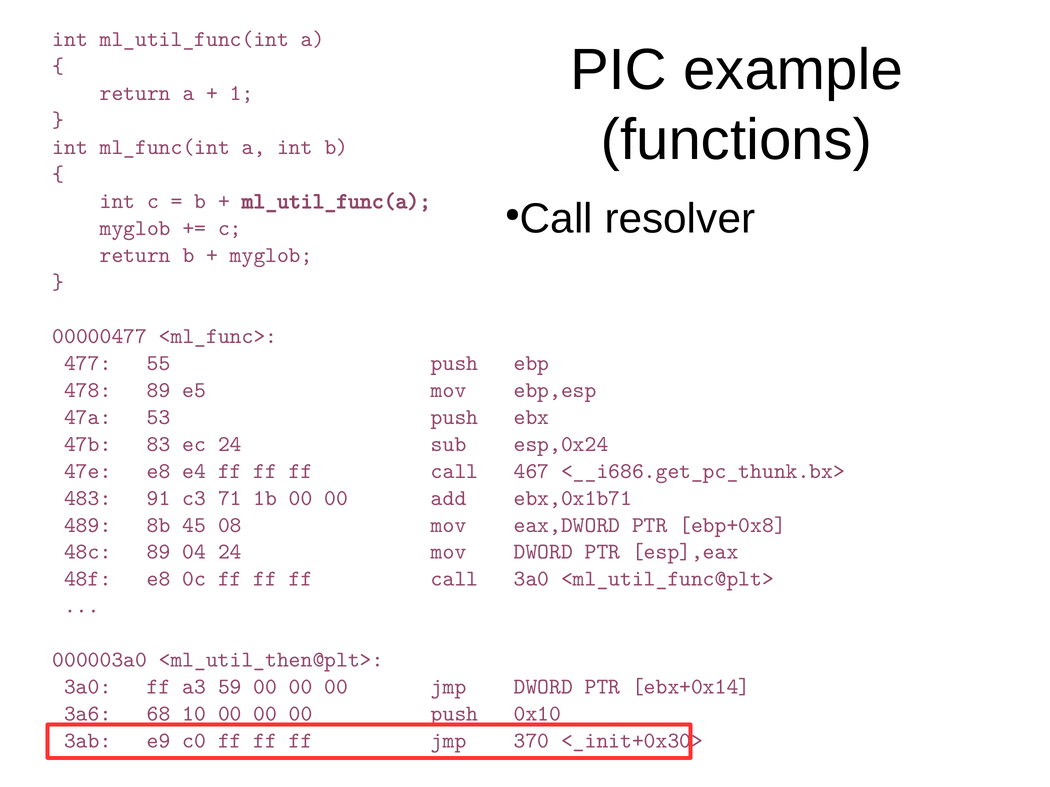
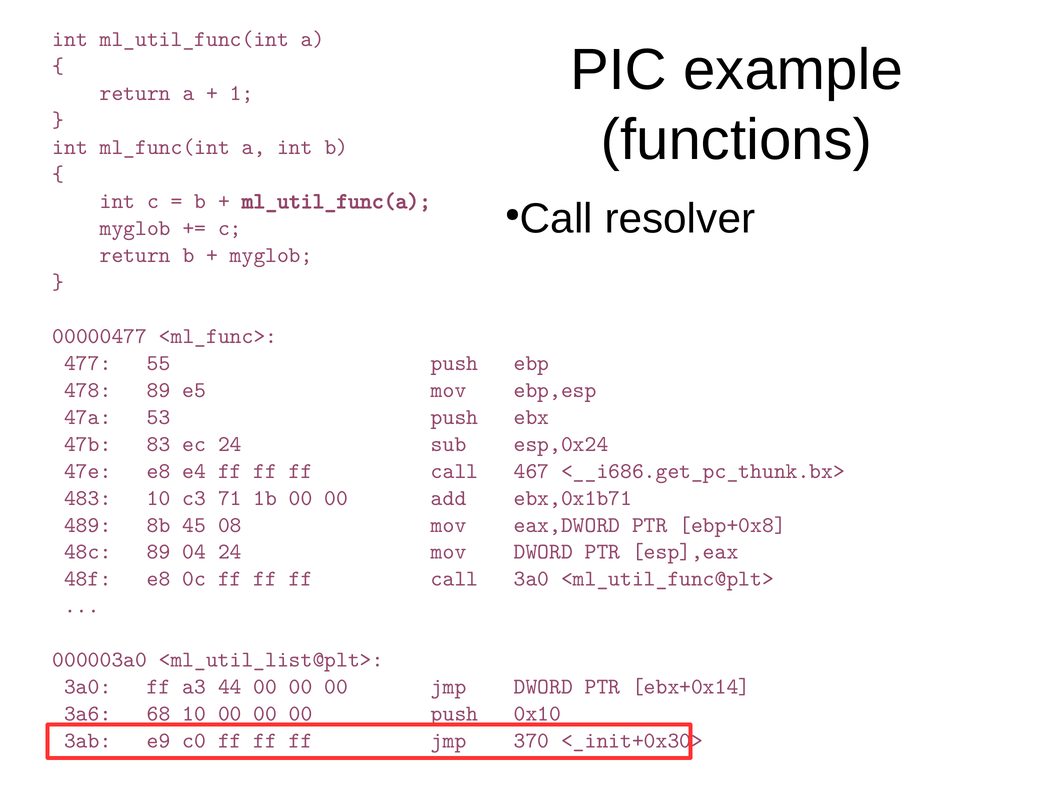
483 91: 91 -> 10 (159, 498)
<ml_util_then@plt>: <ml_util_then@plt> -> <ml_util_list@plt> (271, 660)
59: 59 -> 44 (230, 687)
